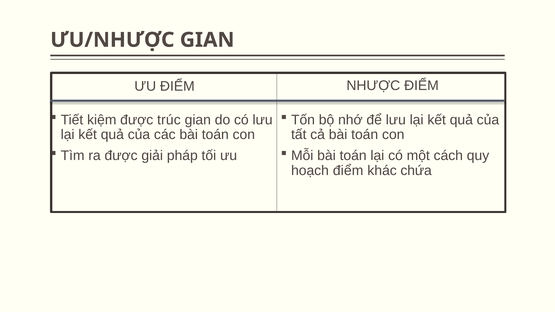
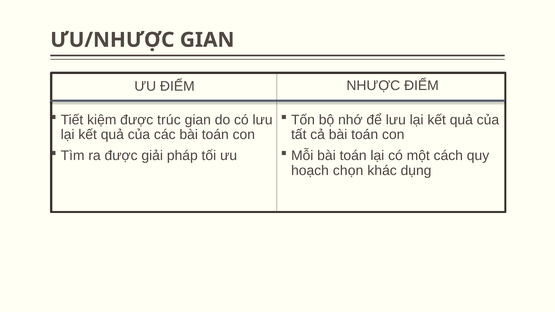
hoạch điểm: điểm -> chọn (348, 171)
chứa: chứa -> dụng (416, 171)
